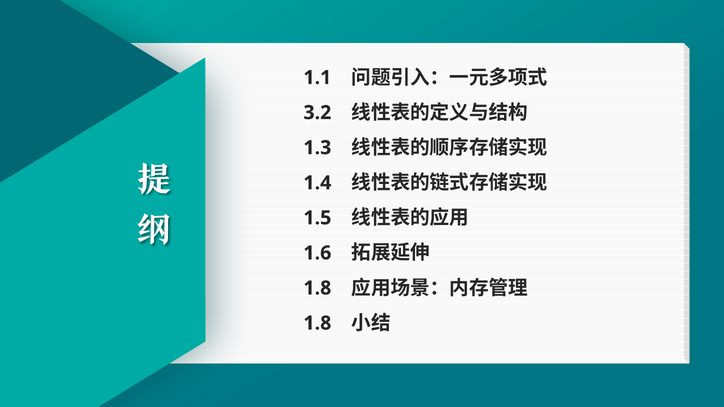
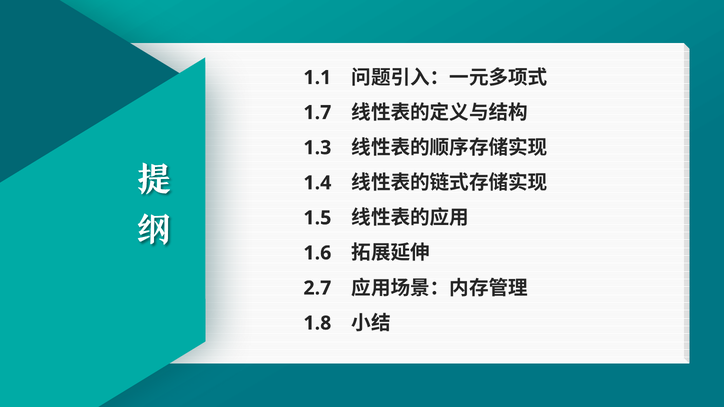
3.2: 3.2 -> 1.7 (317, 113)
1.8: 1.8 -> 2.7 (317, 288)
